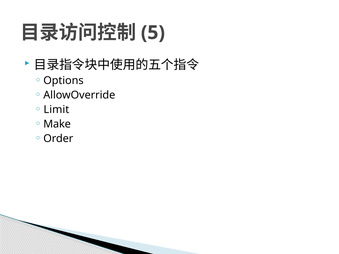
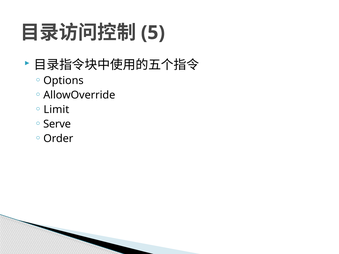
Make: Make -> Serve (57, 124)
